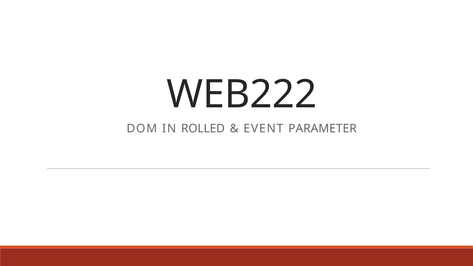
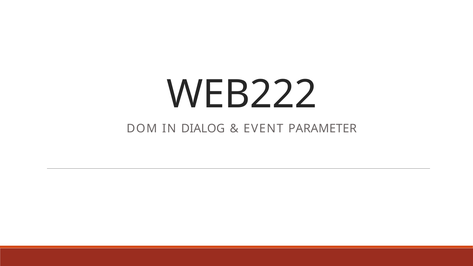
ROLLED: ROLLED -> DIALOG (203, 128)
